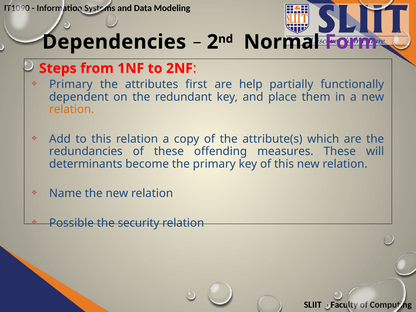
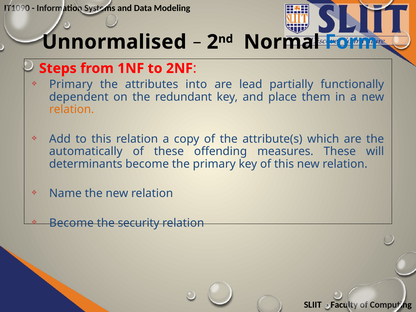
Dependencies: Dependencies -> Unnormalised (114, 42)
Form colour: purple -> blue (351, 42)
first: first -> into (196, 84)
help: help -> lead (251, 84)
redundancies: redundancies -> automatically (86, 151)
Possible: Possible -> Become (71, 223)
